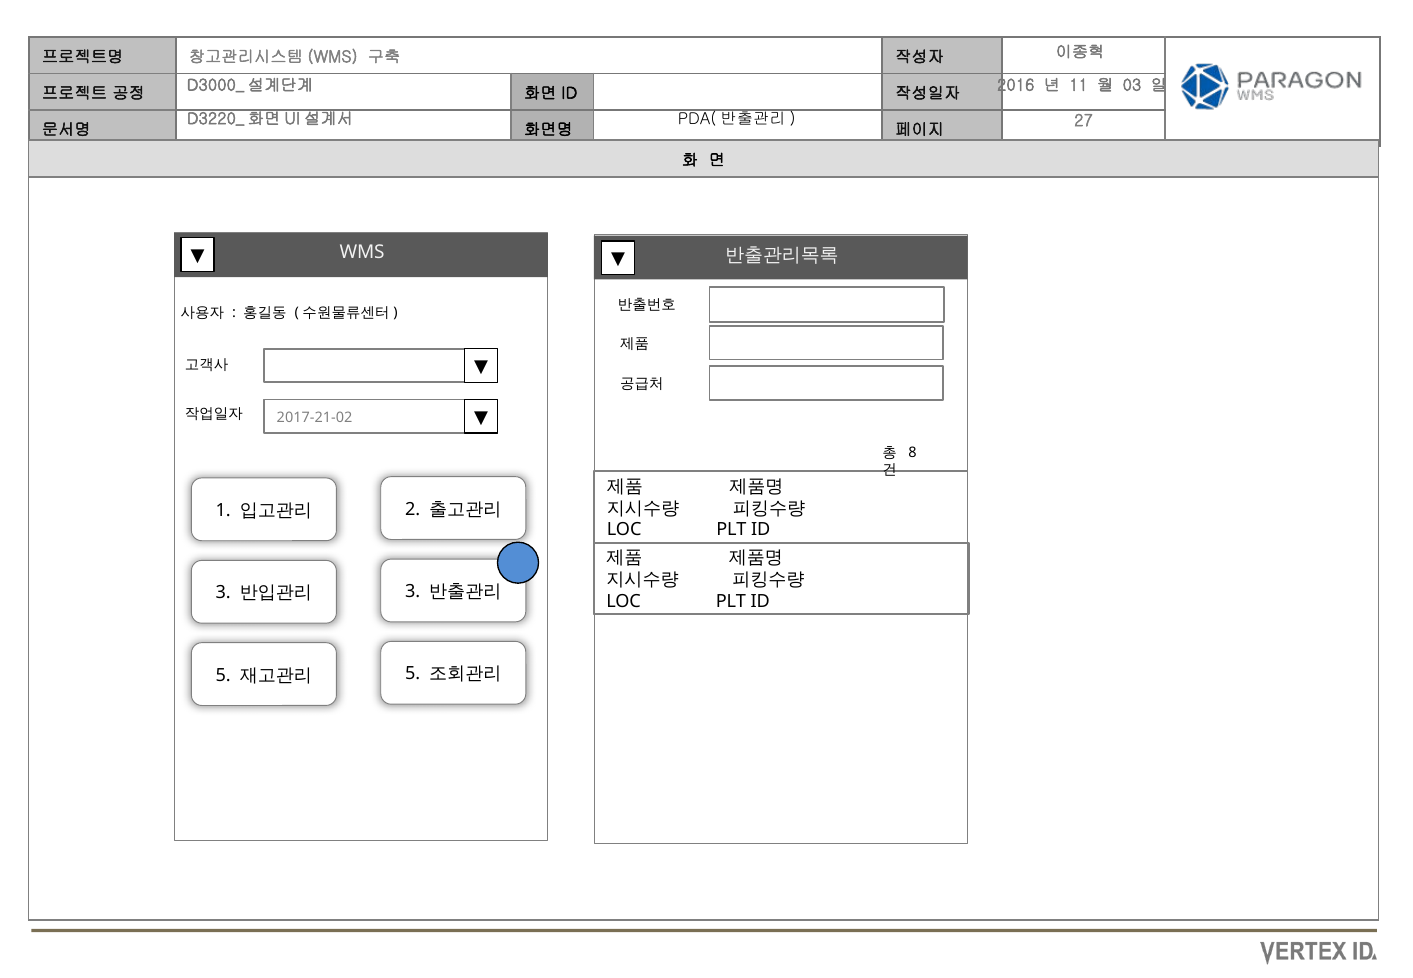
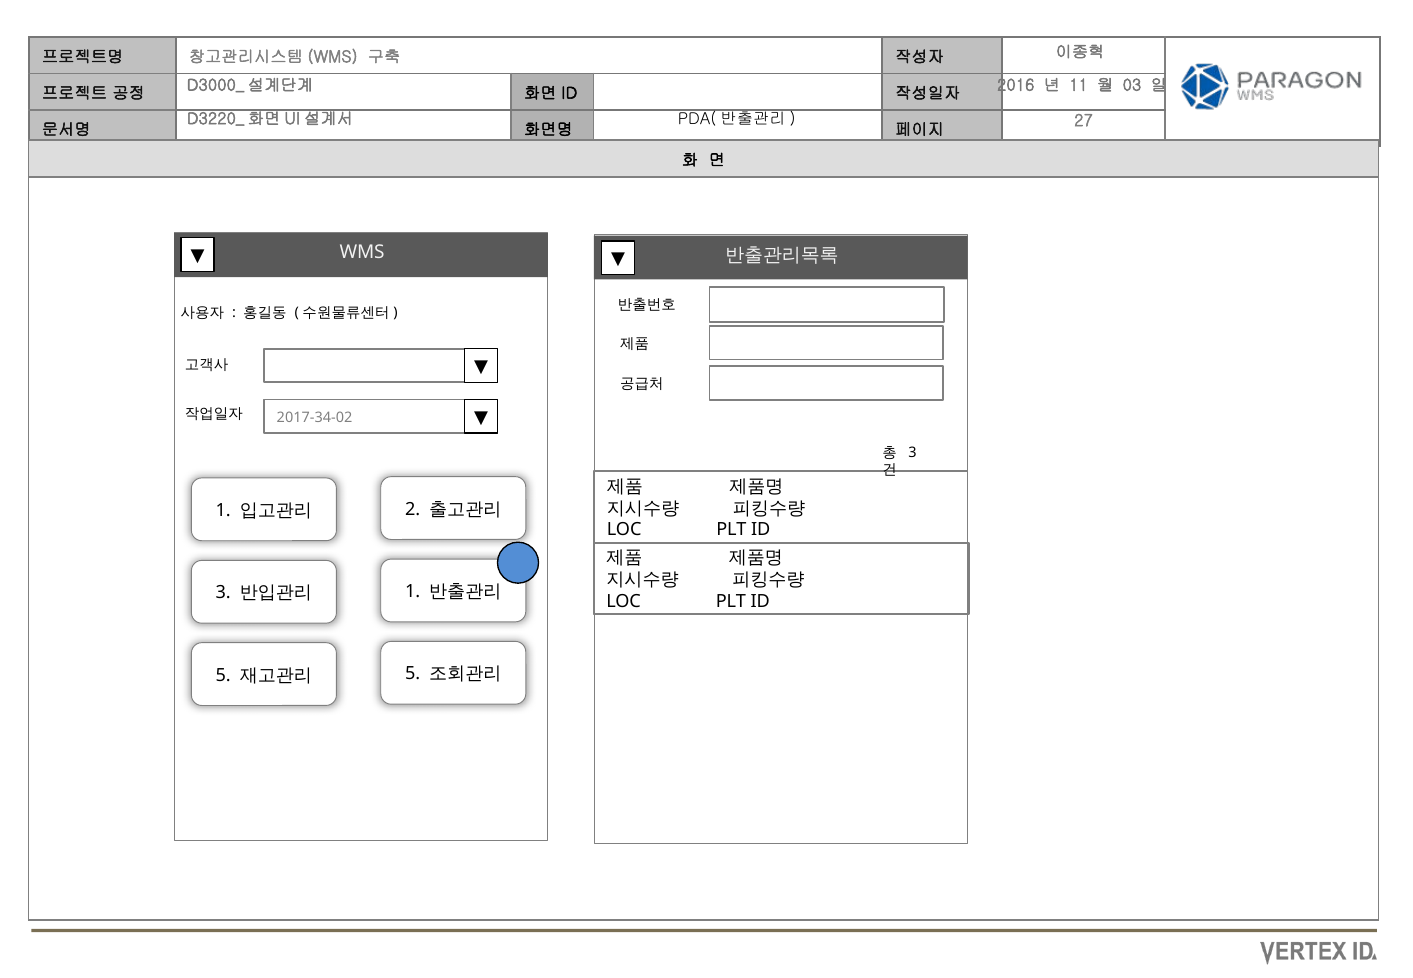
2017-21-02: 2017-21-02 -> 2017-34-02 (315, 417)
8: 8 -> 3 (913, 453)
3: 3 -> 1 (413, 592)
